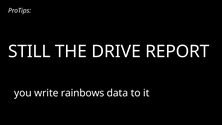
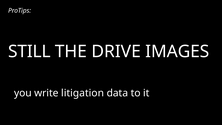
REPORT: REPORT -> IMAGES (177, 52)
rainbows: rainbows -> litigation (83, 93)
